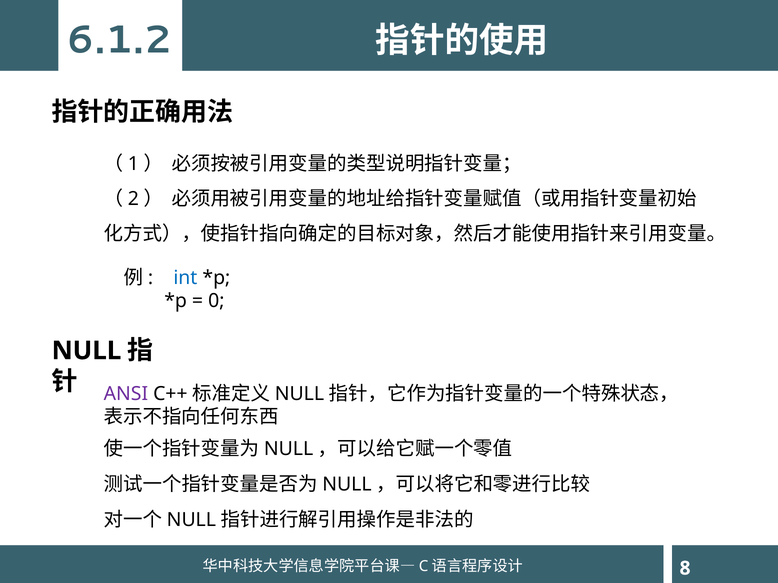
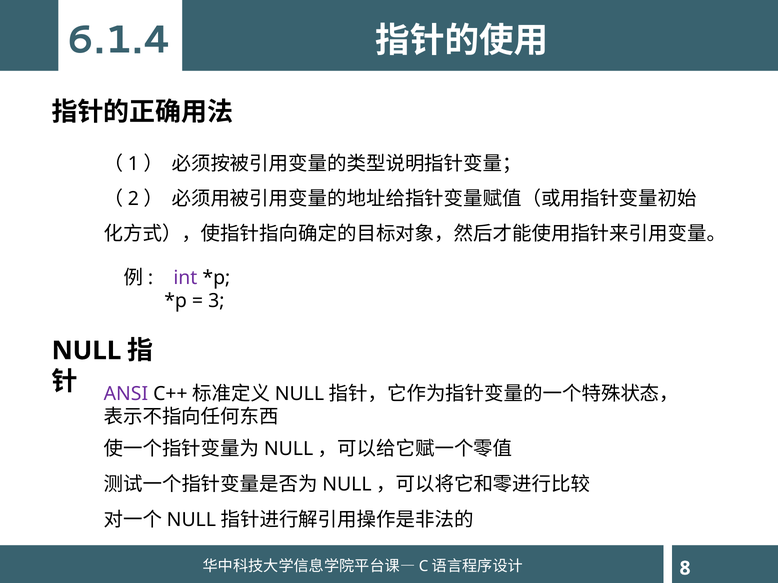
6.1.2: 6.1.2 -> 6.1.4 (119, 40)
int colour: blue -> purple (185, 278)
0: 0 -> 3 (216, 301)
